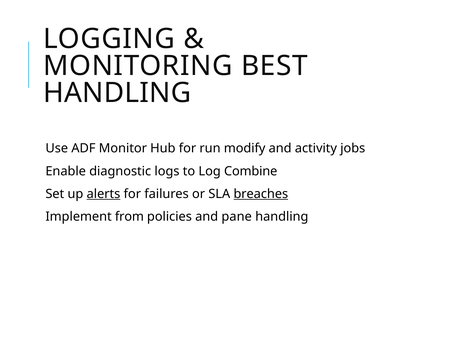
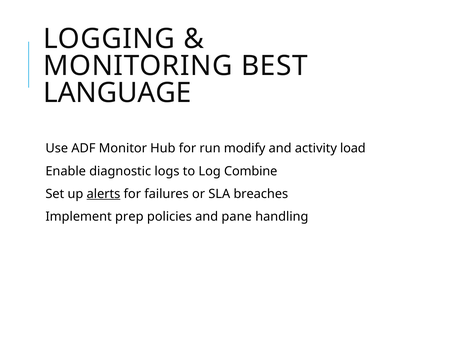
HANDLING: HANDLING -> LANGUAGE (117, 93)
jobs: jobs -> load (353, 148)
breaches underline: present -> none (261, 193)
from: from -> prep (129, 216)
